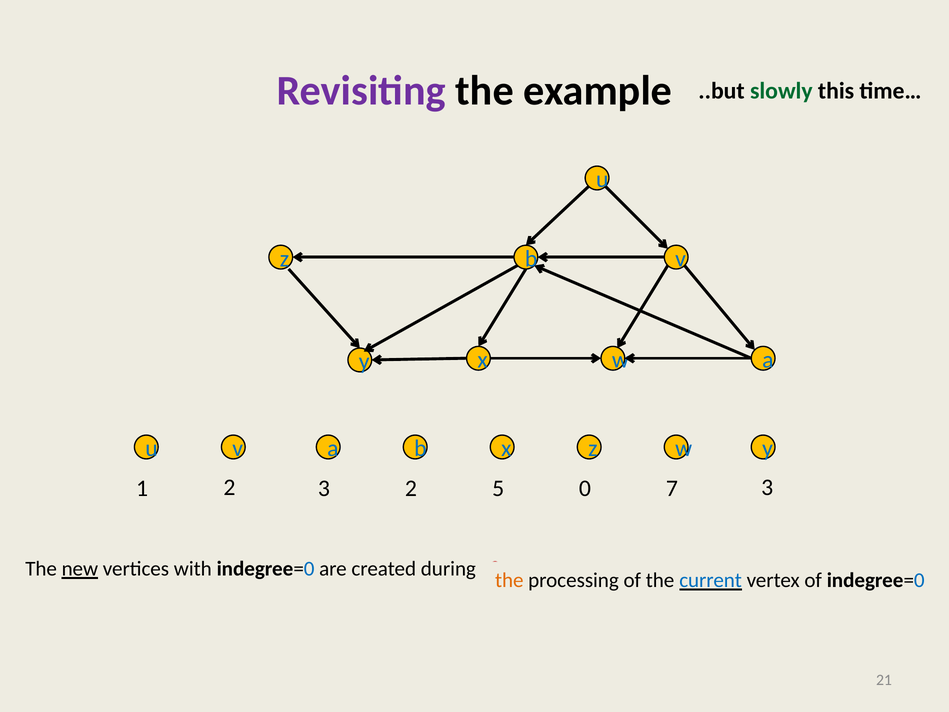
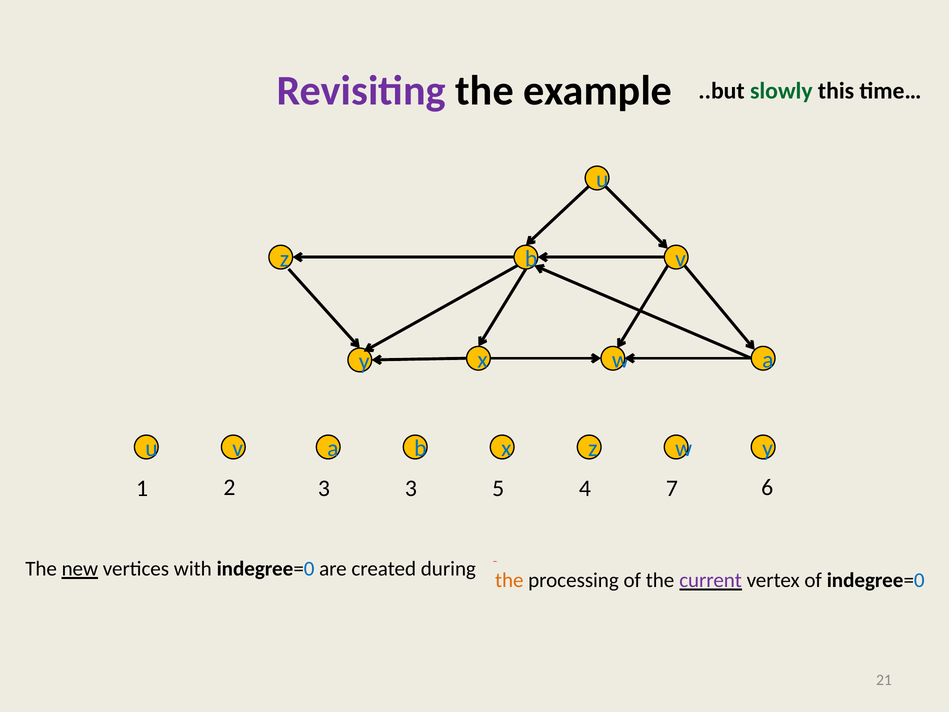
3 2: 2 -> 3 (411, 488)
0: 0 -> 4 (585, 488)
7 3: 3 -> 6 (767, 487)
current colour: blue -> purple (711, 580)
